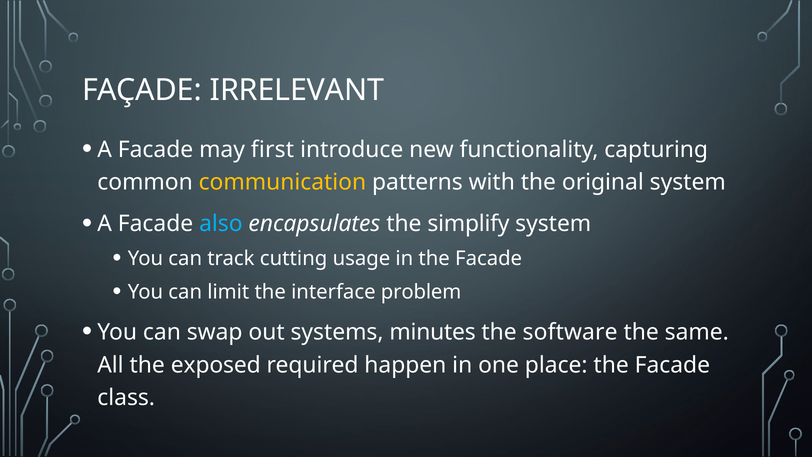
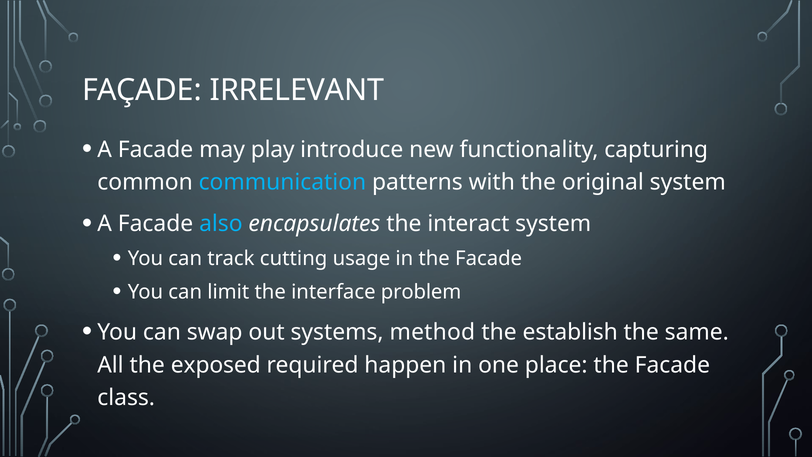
first: first -> play (273, 149)
communication colour: yellow -> light blue (282, 182)
simplify: simplify -> interact (468, 224)
minutes: minutes -> method (432, 332)
software: software -> establish (570, 332)
